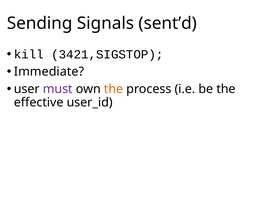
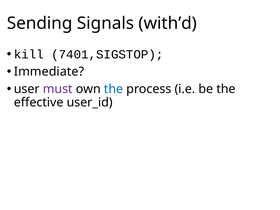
sent’d: sent’d -> with’d (168, 23)
3421,SIGSTOP: 3421,SIGSTOP -> 7401,SIGSTOP (107, 54)
the colour: orange -> blue (114, 89)
